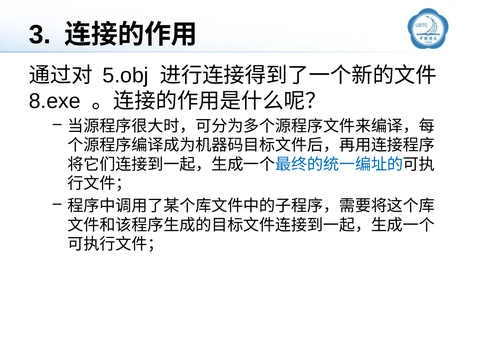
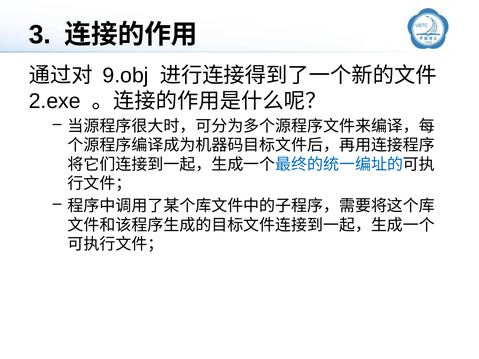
5.obj: 5.obj -> 9.obj (126, 76)
8.exe: 8.exe -> 2.exe (55, 101)
